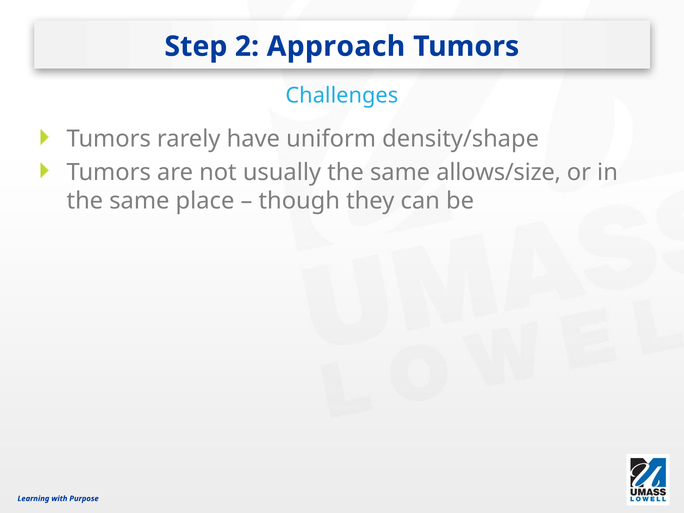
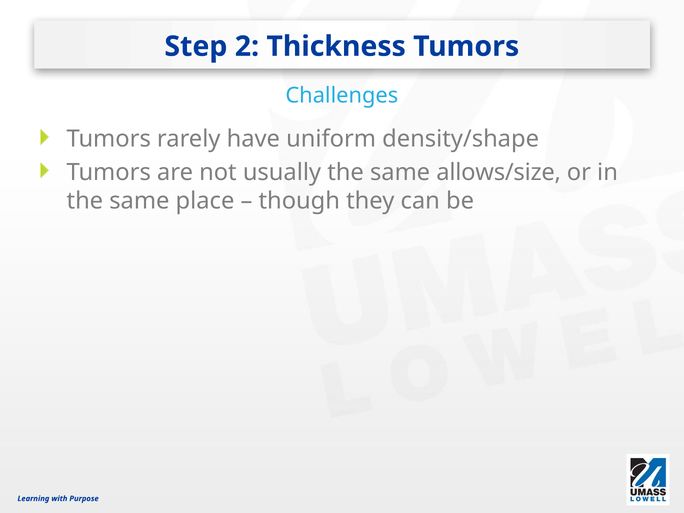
Approach: Approach -> Thickness (336, 46)
